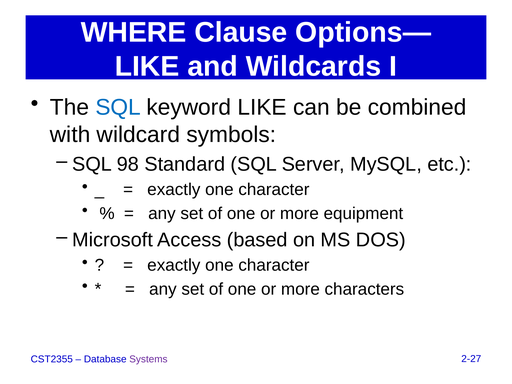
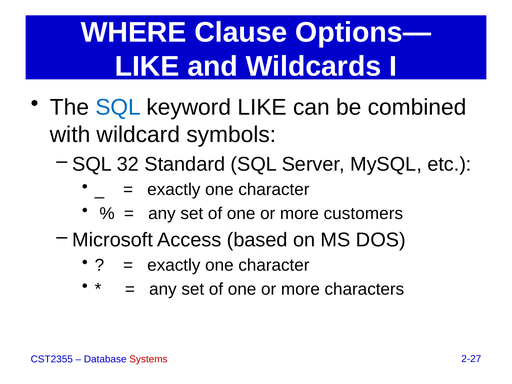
98: 98 -> 32 (128, 164)
equipment: equipment -> customers (363, 213)
Systems colour: purple -> red (148, 359)
